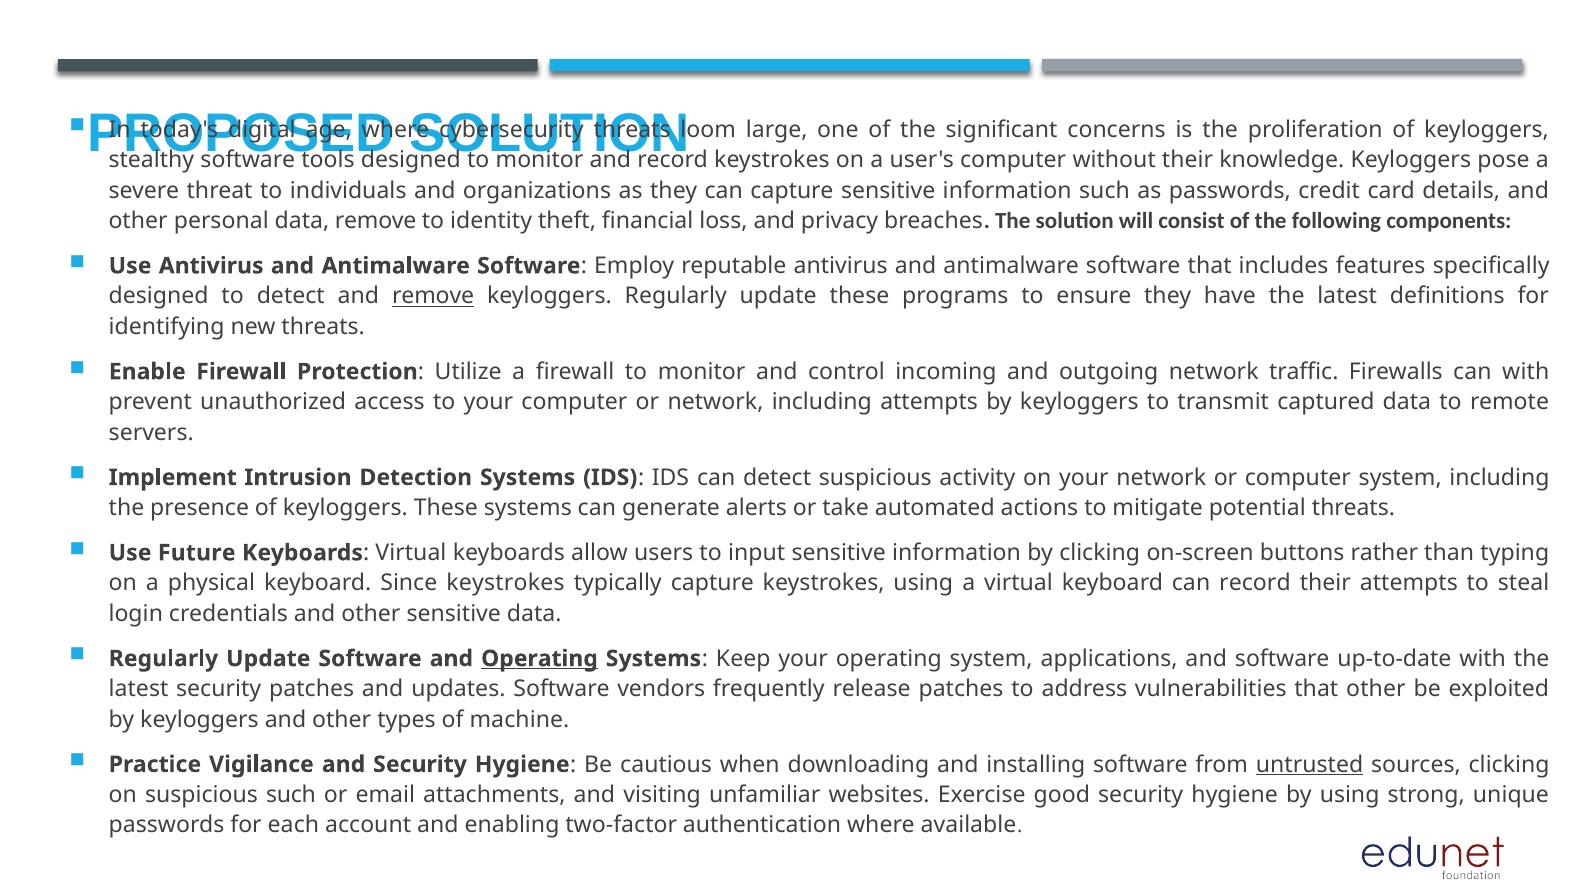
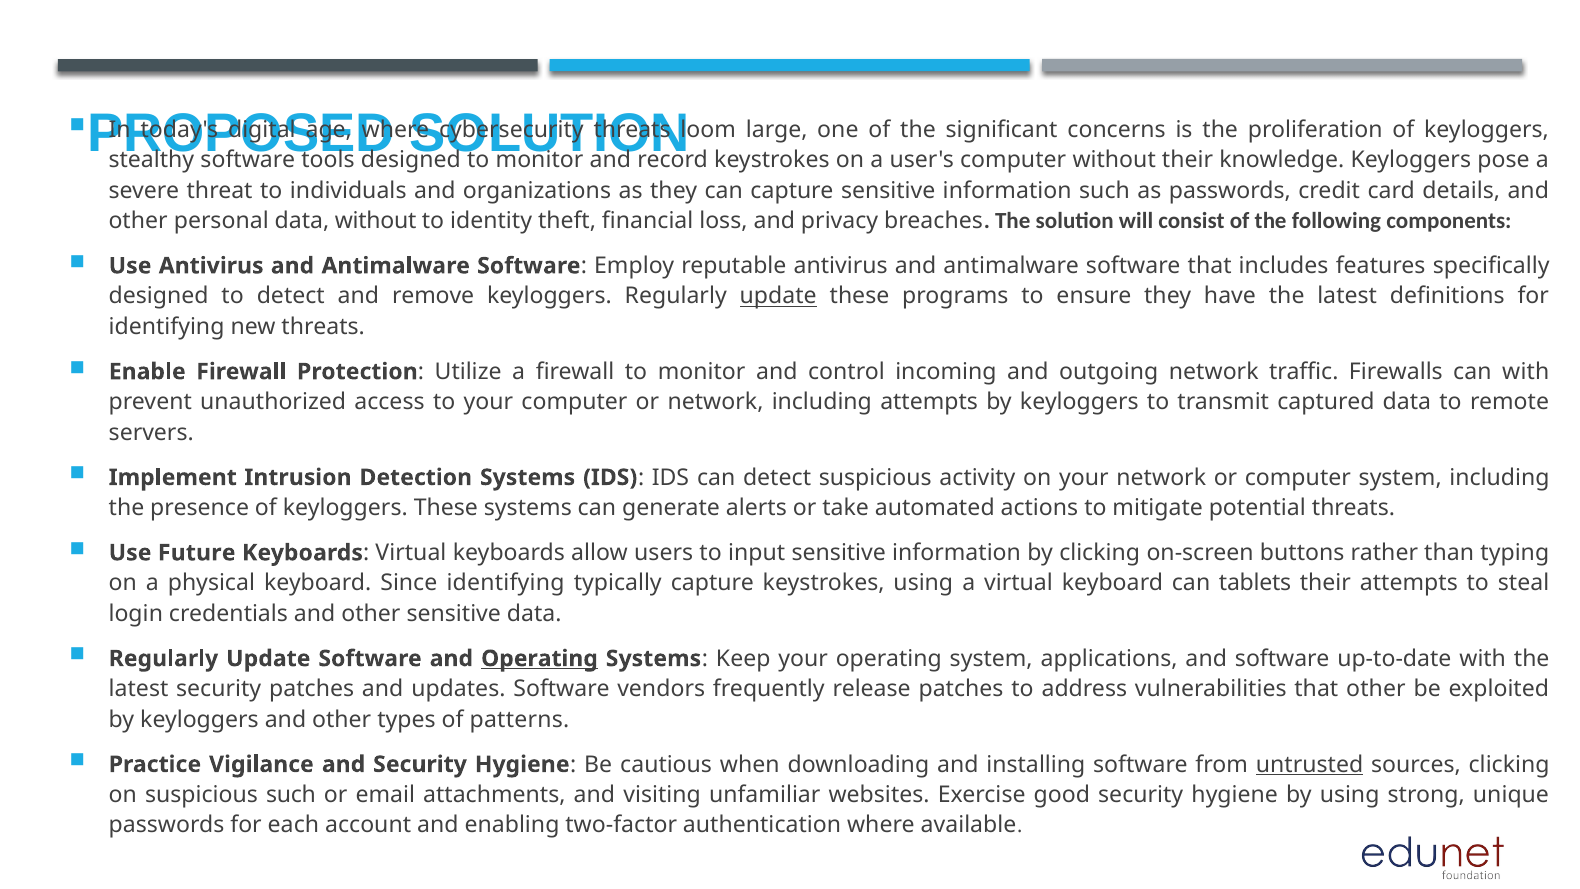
data remove: remove -> without (376, 221)
remove underline: present -> none (433, 296)
update underline: none -> present (778, 296)
Since keystrokes: keystrokes -> identifying (506, 583)
can record: record -> tablets (1255, 583)
machine: machine -> patterns (519, 719)
